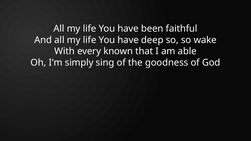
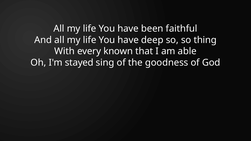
wake: wake -> thing (205, 40)
simply: simply -> stayed (79, 63)
